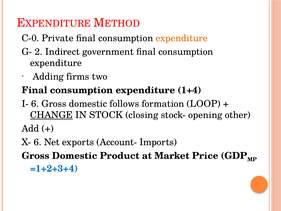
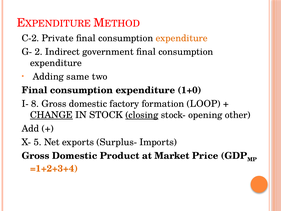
C-0: C-0 -> C-2 (30, 38)
firms: firms -> same (78, 77)
1+4: 1+4 -> 1+0 (190, 90)
I- 6: 6 -> 8 (35, 104)
follows: follows -> factory (124, 104)
closing underline: none -> present (142, 115)
X- 6: 6 -> 5 (38, 142)
Account-: Account- -> Surplus- (117, 142)
=1+2+3+4 colour: blue -> orange (54, 168)
